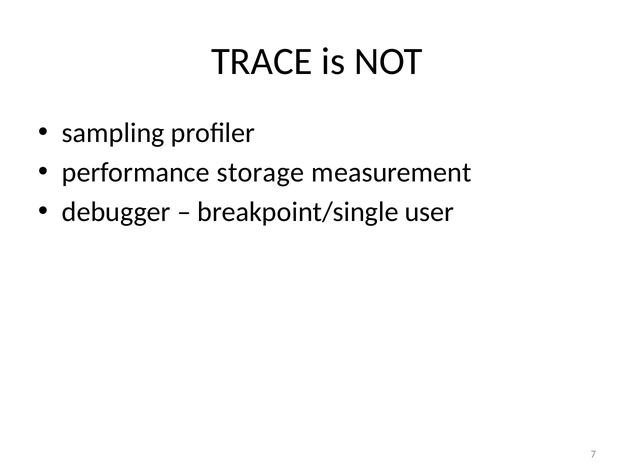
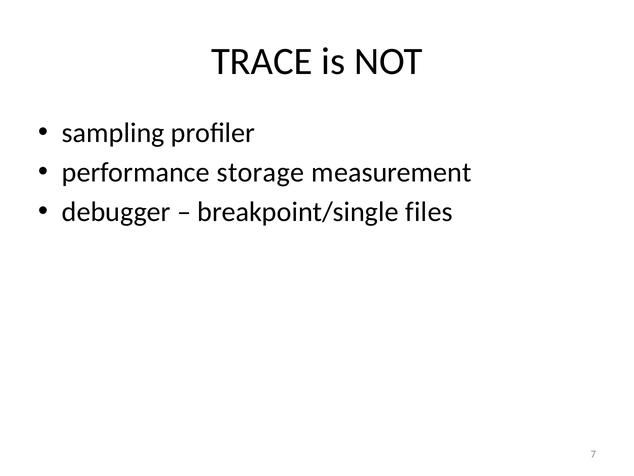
user: user -> files (429, 212)
